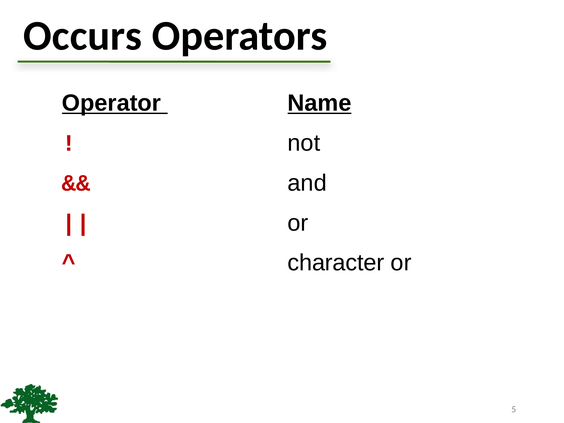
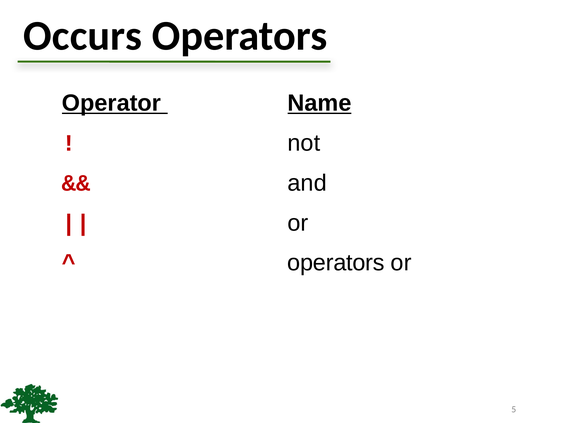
character: character -> operators (336, 263)
